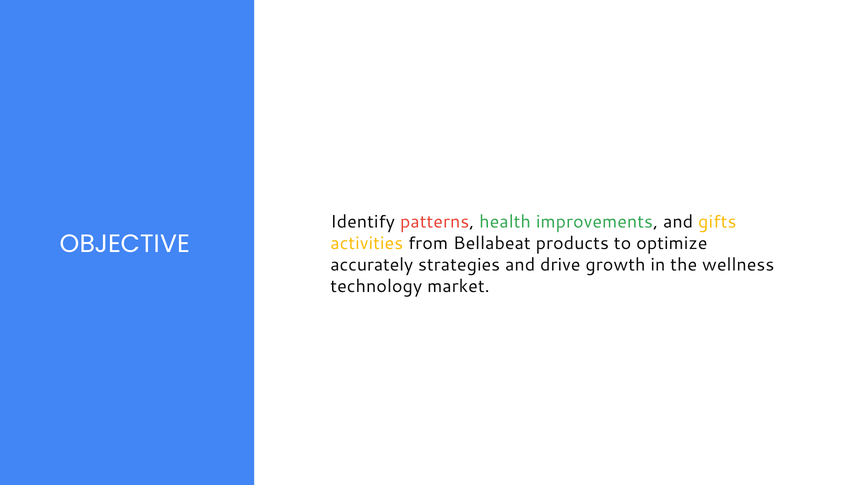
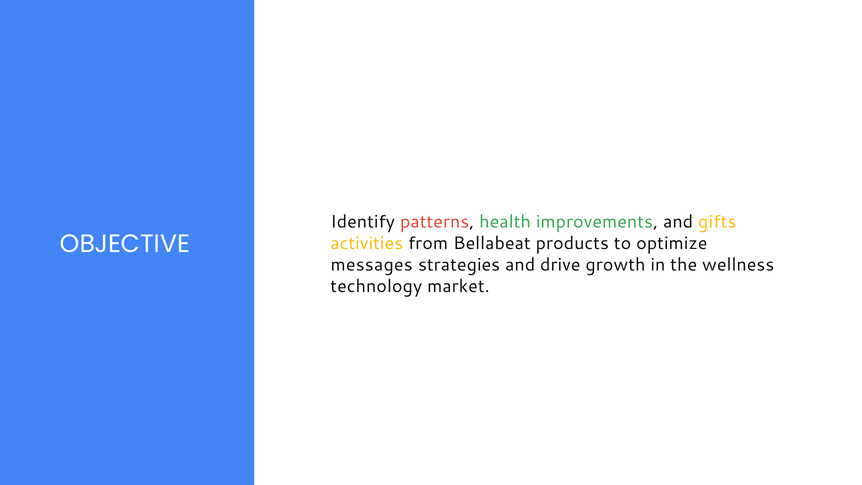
accurately: accurately -> messages (372, 265)
